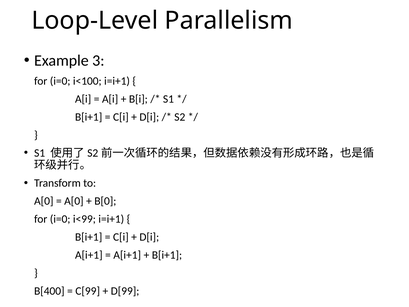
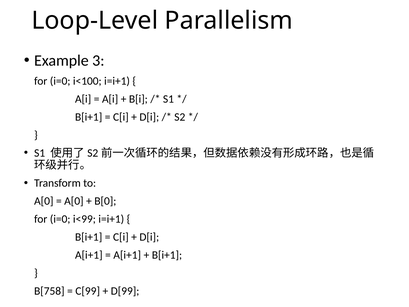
B[400: B[400 -> B[758 (49, 291)
